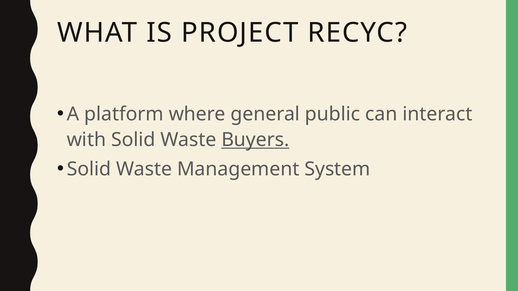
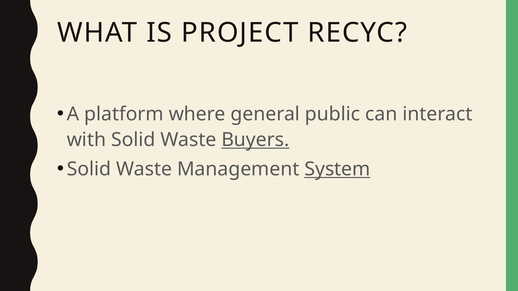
System underline: none -> present (337, 169)
